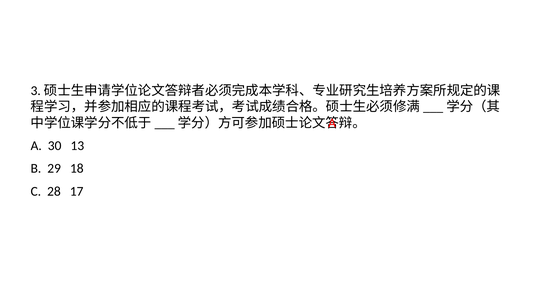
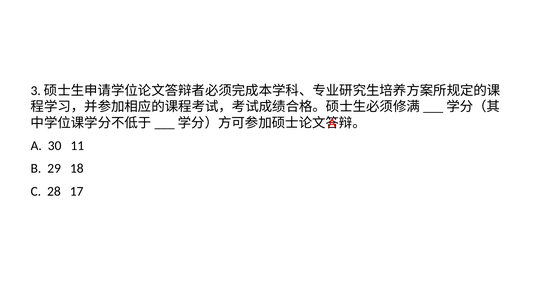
13: 13 -> 11 (77, 146)
